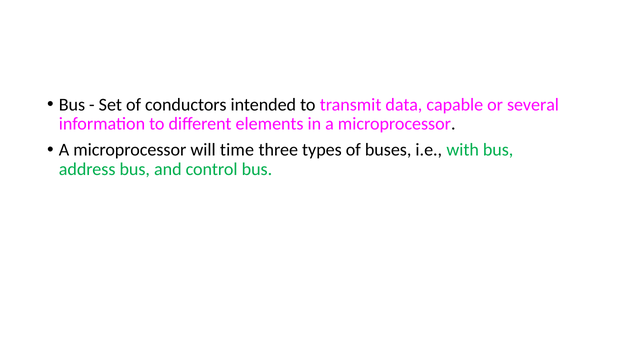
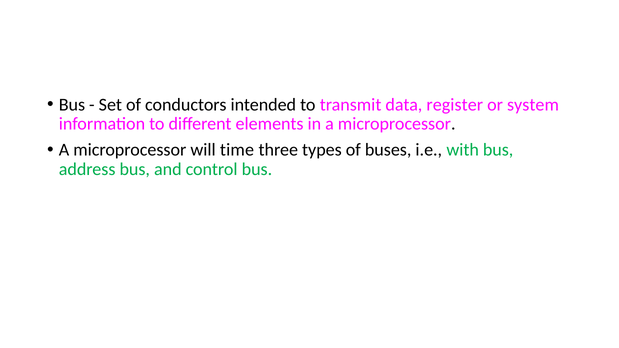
capable: capable -> register (455, 105)
several: several -> system (533, 105)
